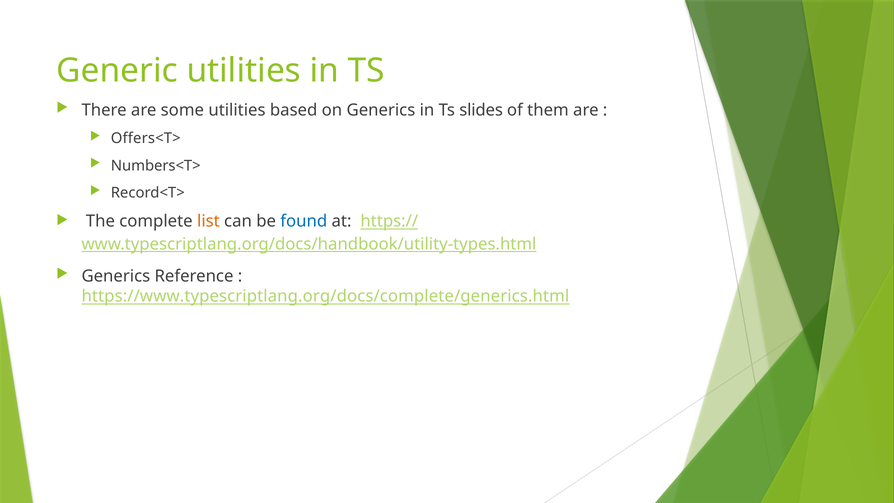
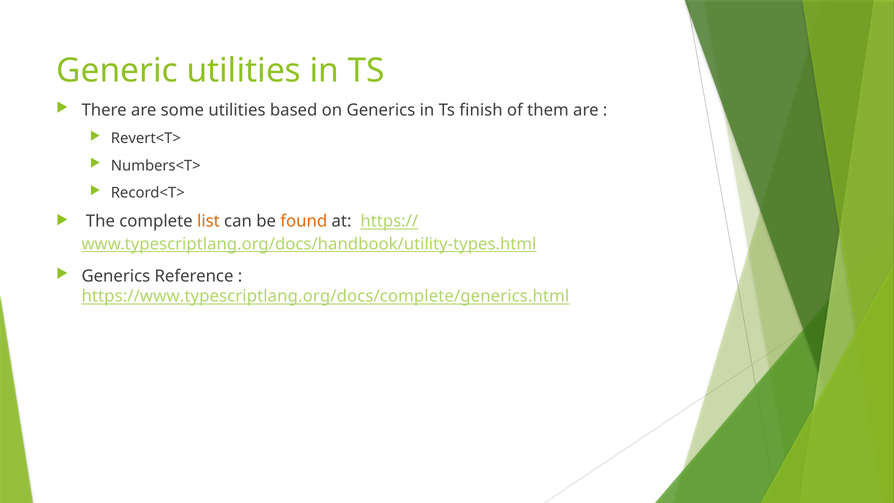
slides: slides -> finish (481, 110)
Offers<T>: Offers<T> -> Revert<T> (146, 138)
found colour: blue -> orange (304, 221)
